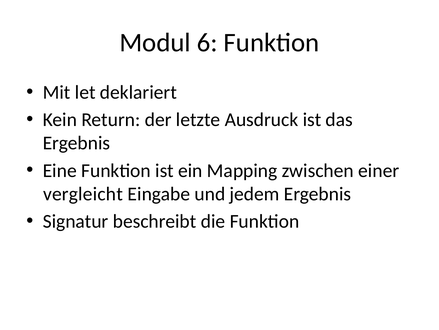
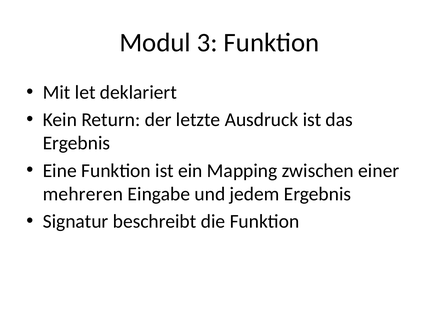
6: 6 -> 3 (207, 42)
vergleicht: vergleicht -> mehreren (83, 194)
